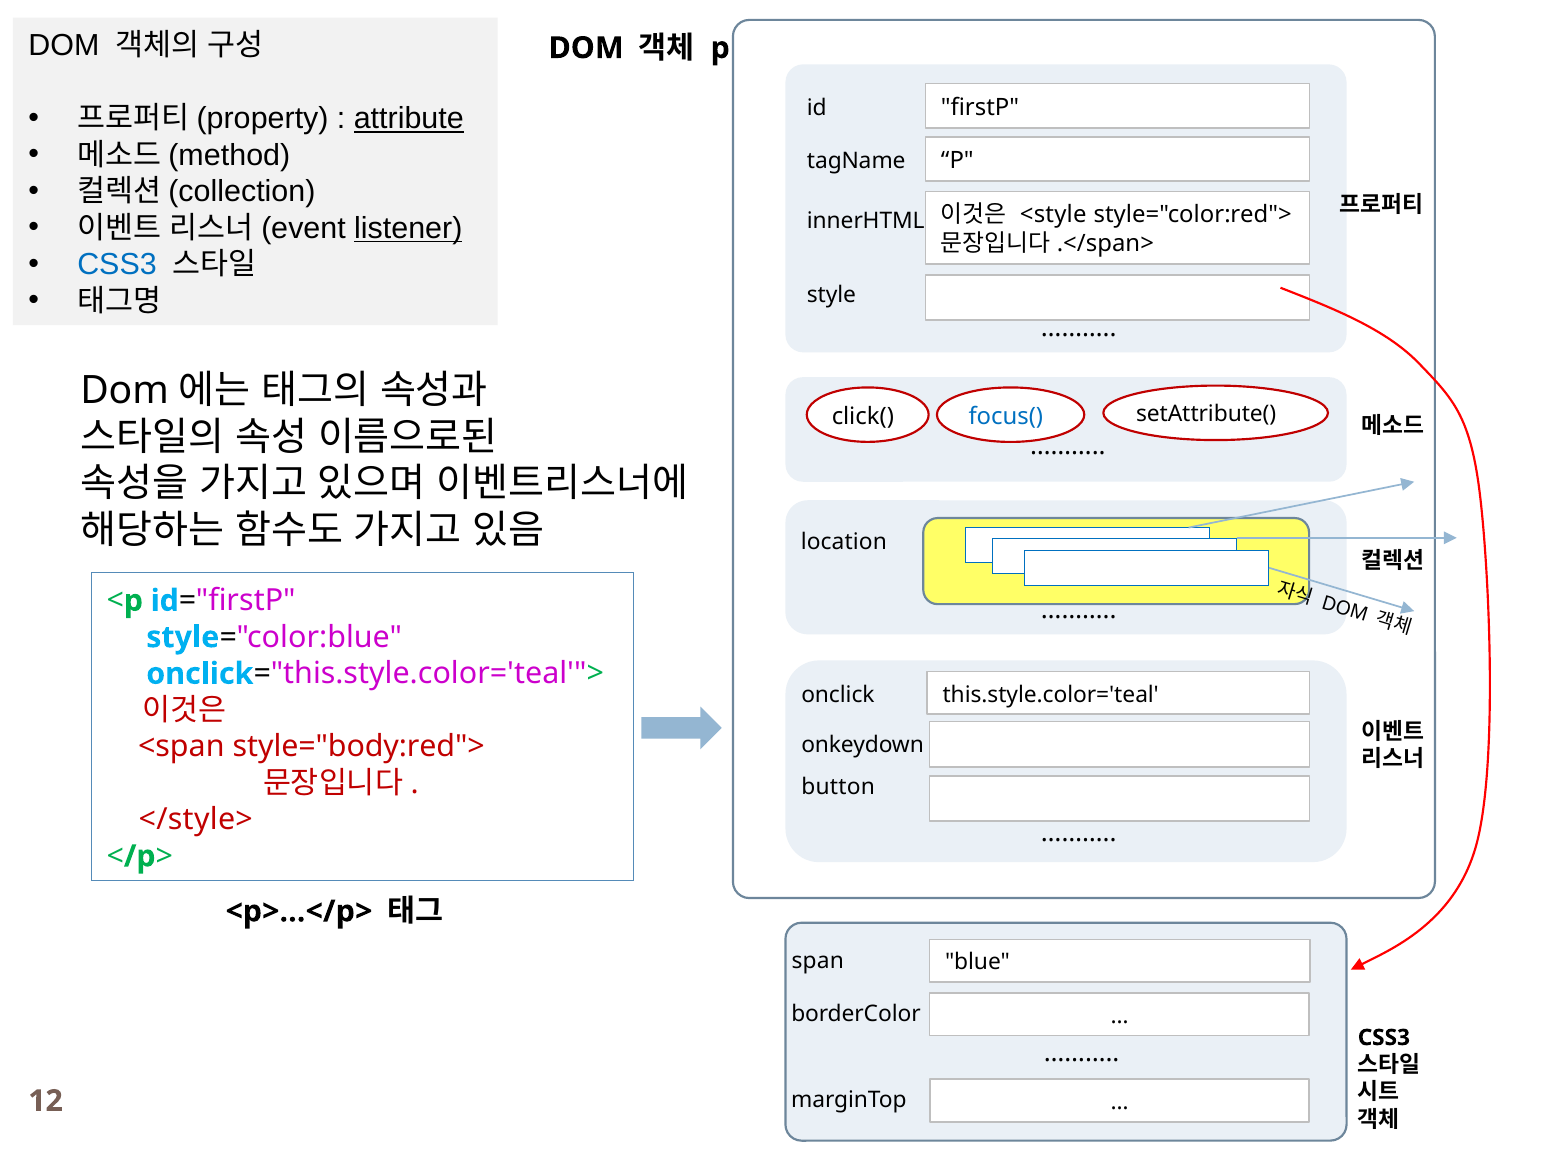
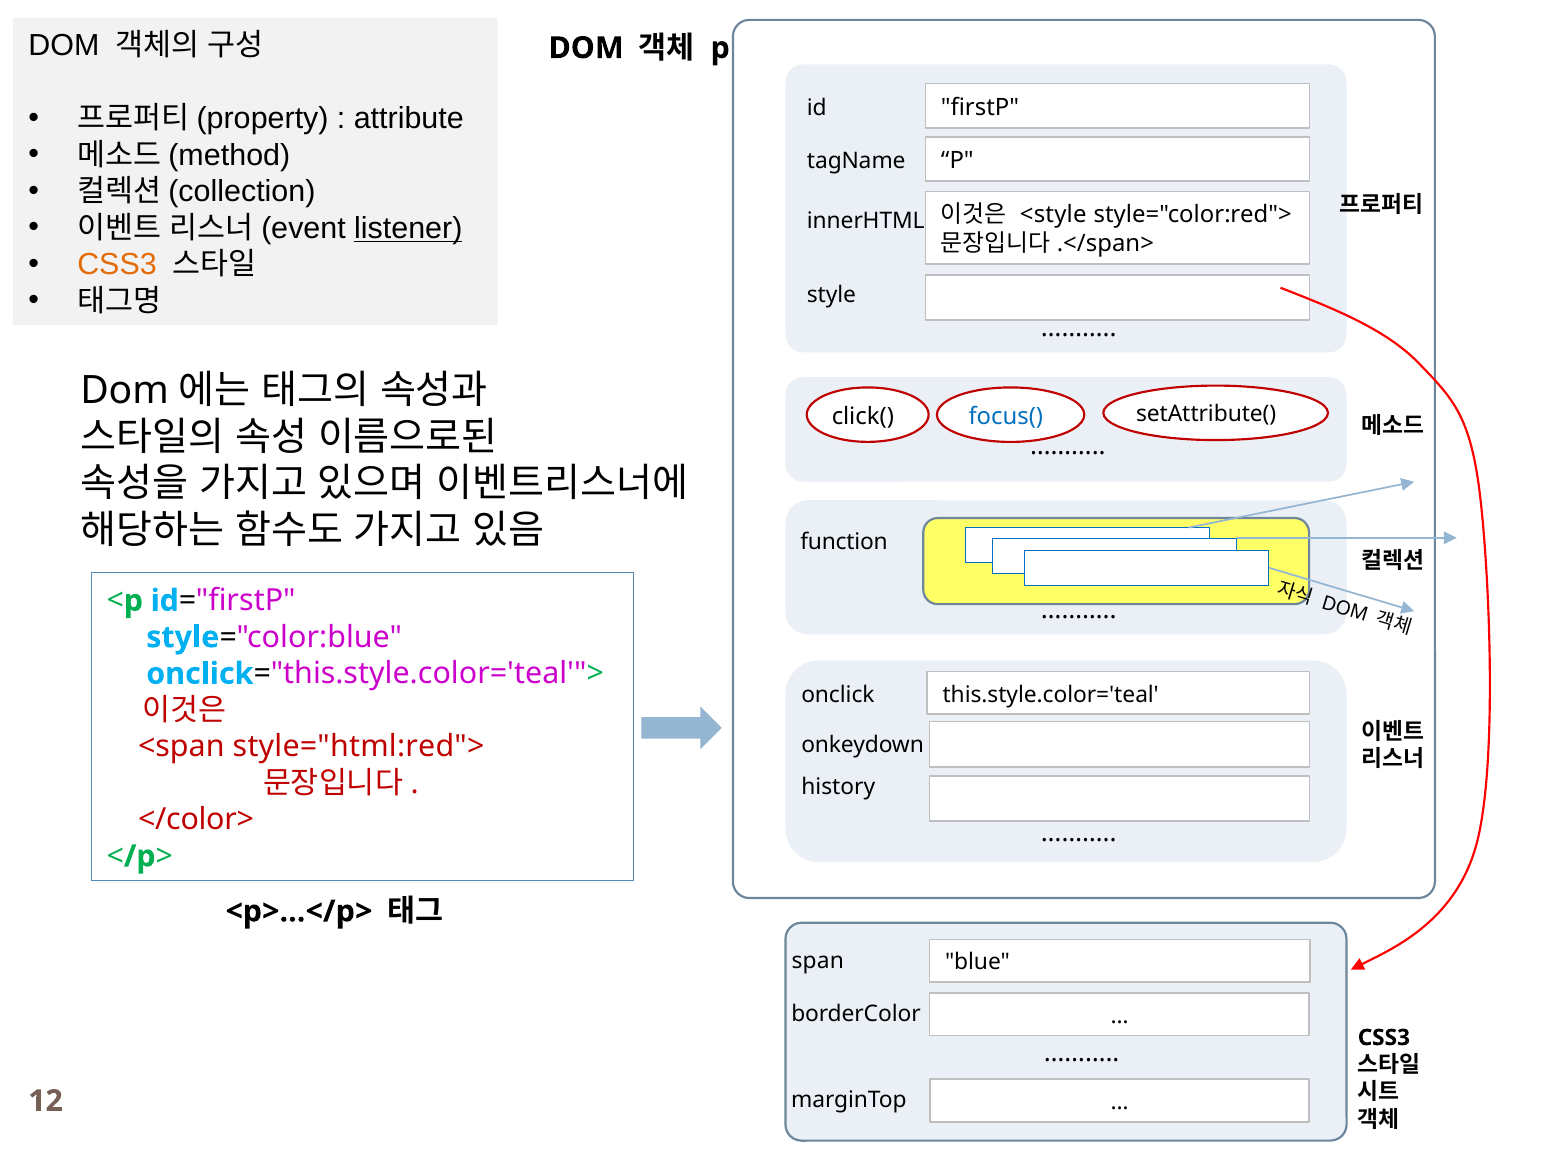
attribute underline: present -> none (409, 119)
CSS3 colour: blue -> orange (117, 265)
location: location -> function (844, 542)
style="body:red">: style="body:red"> -> style="html:red"> (359, 747)
button: button -> history (838, 787)
</style>: </style> -> </color> (196, 820)
